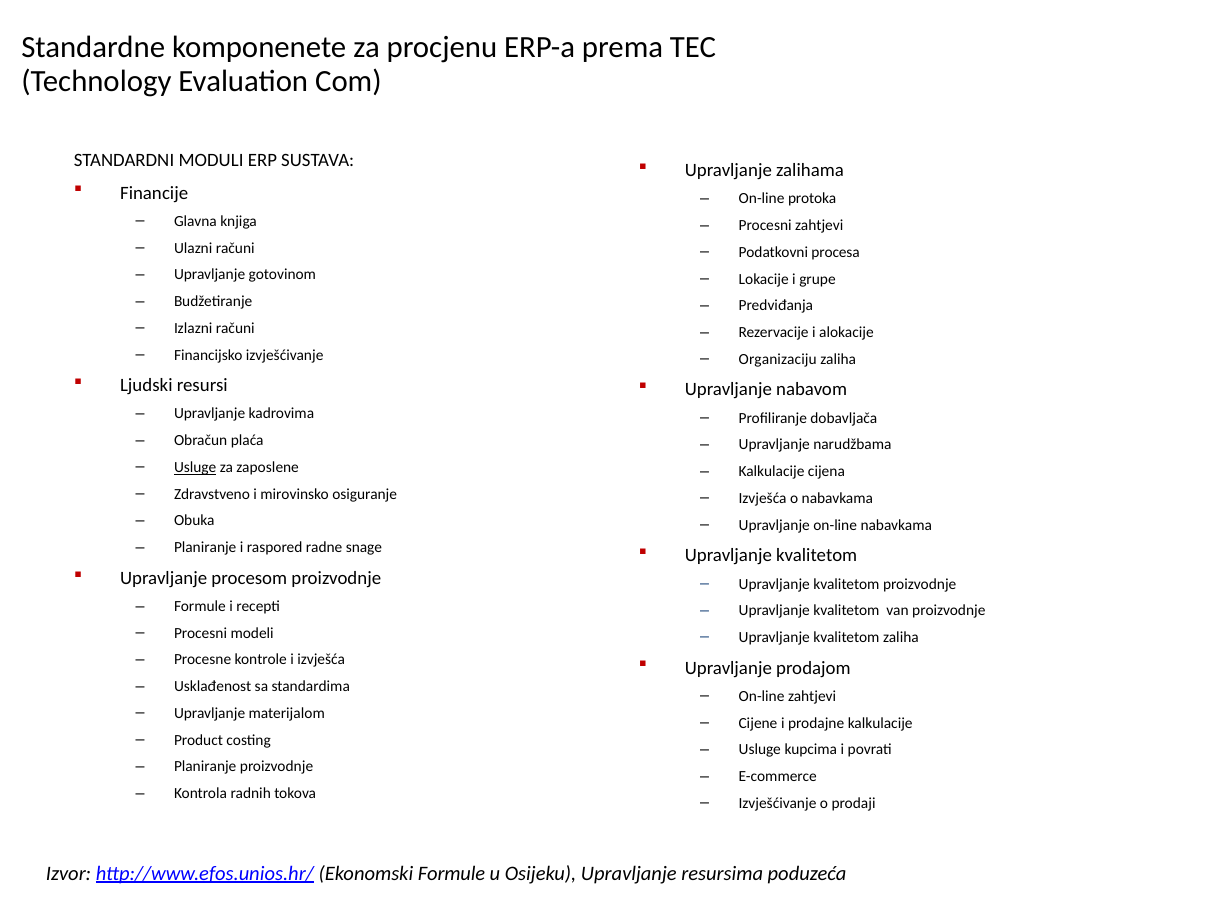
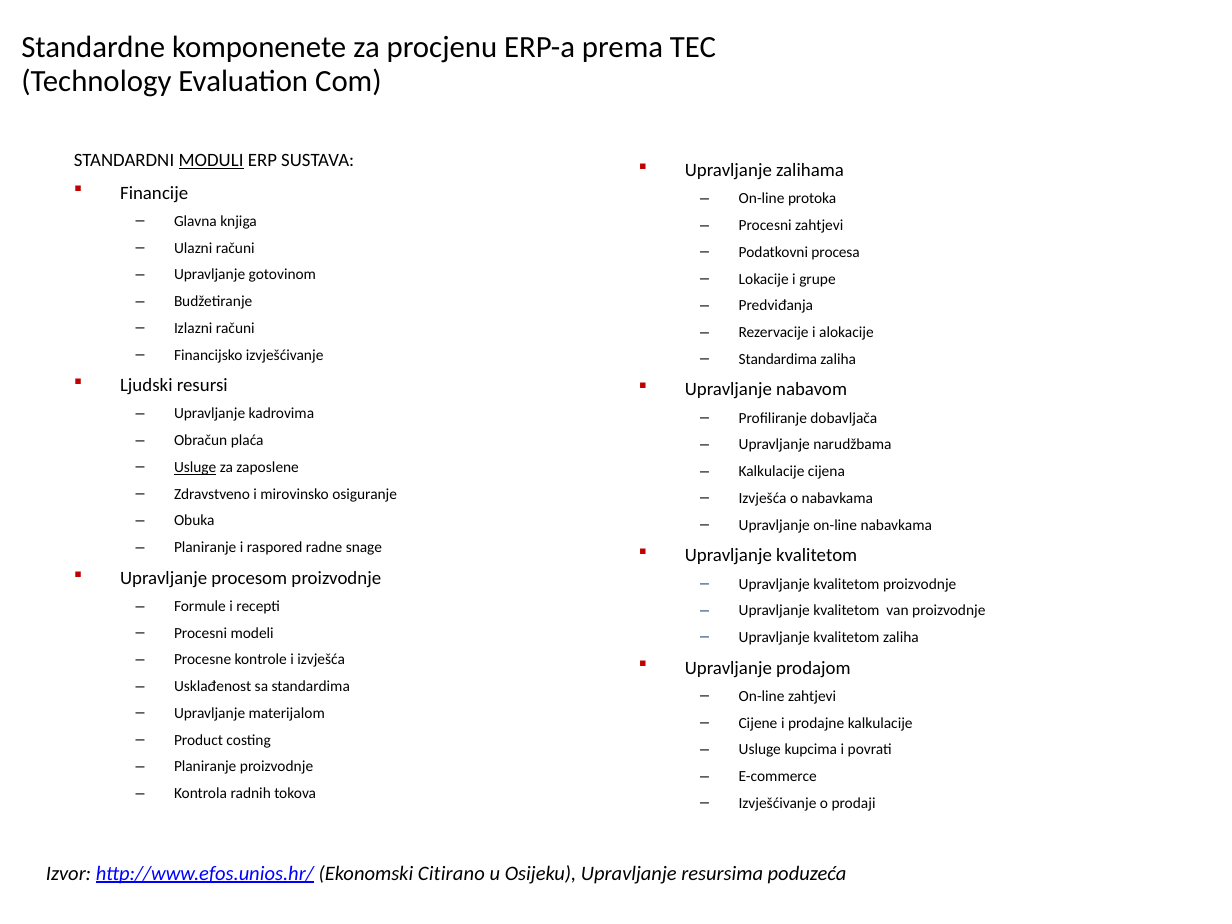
MODULI underline: none -> present (211, 161)
Organizaciju: Organizaciju -> Standardima (778, 359)
Ekonomski Formule: Formule -> Citirano (451, 873)
